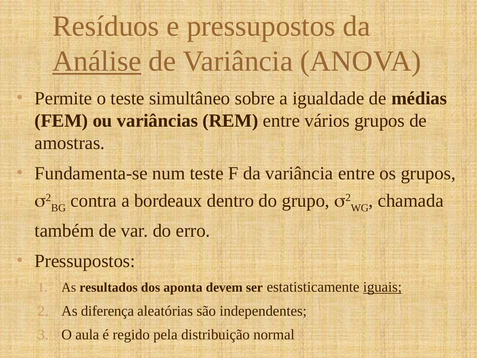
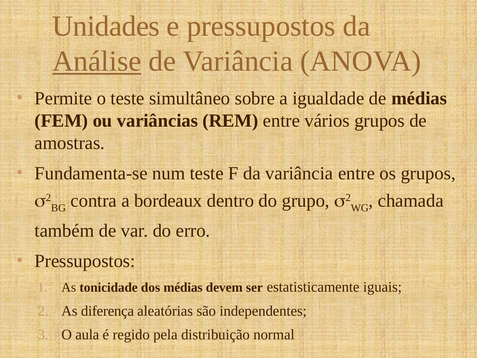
Resíduos: Resíduos -> Unidades (106, 26)
resultados: resultados -> tonicidade (109, 287)
dos aponta: aponta -> médias (183, 287)
iguais underline: present -> none (382, 287)
